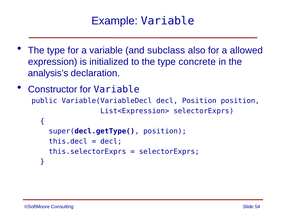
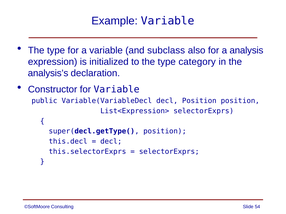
allowed: allowed -> analysis (246, 50)
concrete: concrete -> category (197, 62)
